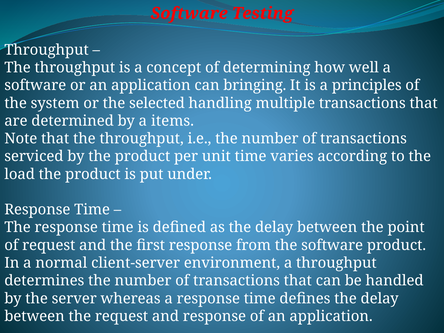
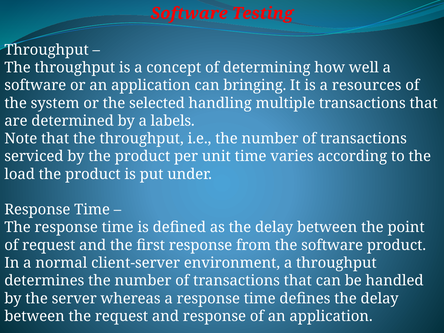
principles: principles -> resources (367, 85)
items: items -> labels (173, 121)
